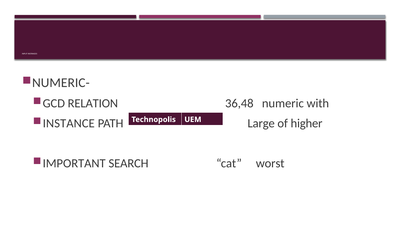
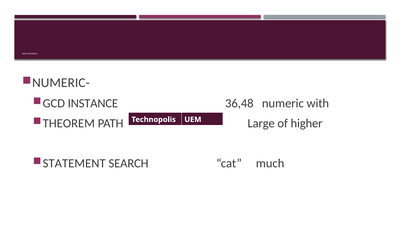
RELATION: RELATION -> INSTANCE (93, 103)
INSTANCE: INSTANCE -> THEOREM (69, 123)
IMPORTANT: IMPORTANT -> STATEMENT (74, 163)
worst: worst -> much (270, 163)
